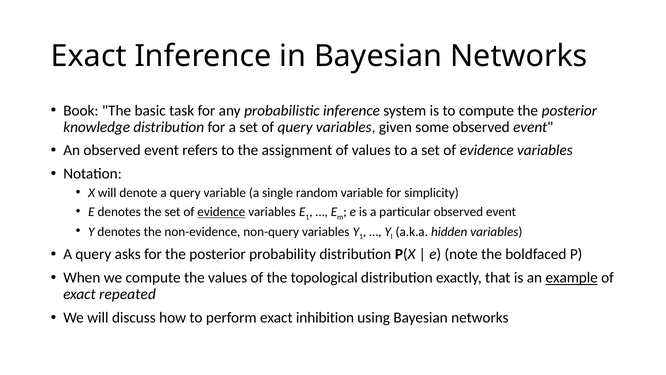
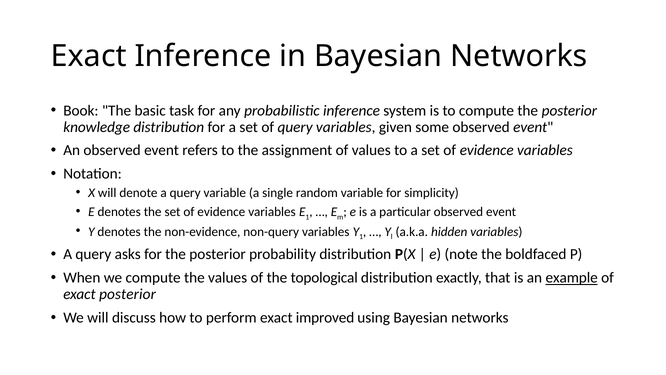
evidence underline: present -> none (221, 212)
exact repeated: repeated -> posterior (128, 294)
inhibition: inhibition -> improved (325, 317)
